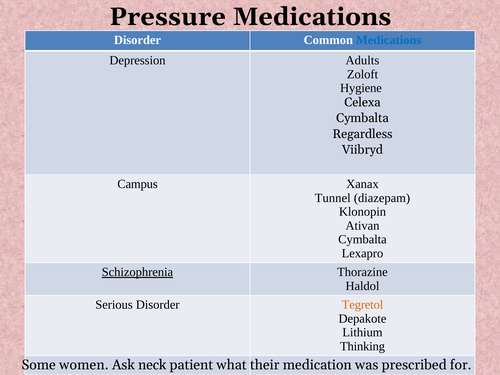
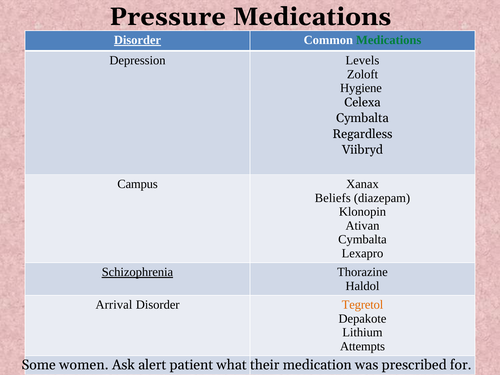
Disorder underline: none -> present (137, 40)
Medications colour: blue -> green (389, 40)
Adults: Adults -> Levels (362, 60)
Tunnel: Tunnel -> Beliefs (333, 198)
Serious: Serious -> Arrival (114, 305)
Thinking: Thinking -> Attempts (363, 346)
neck: neck -> alert (152, 365)
